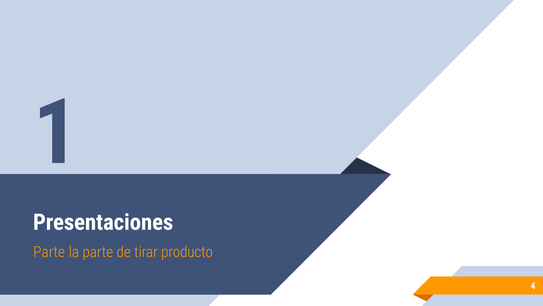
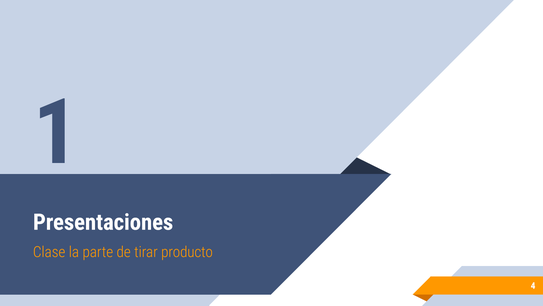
Parte: Parte -> Clase (49, 252)
